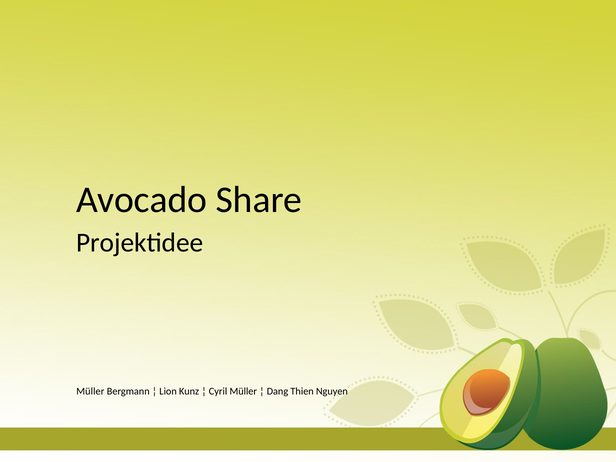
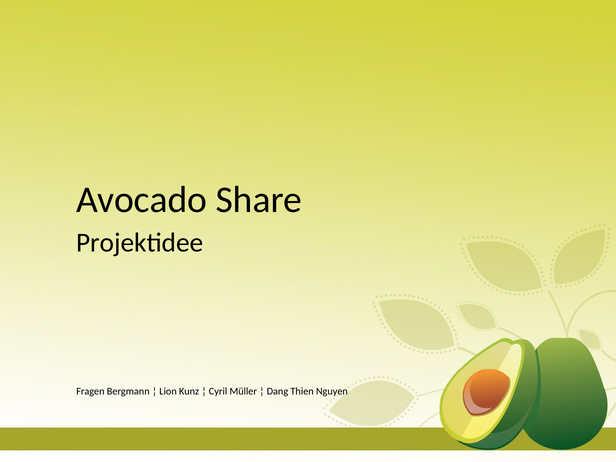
Müller: Müller -> Fragen (90, 391)
